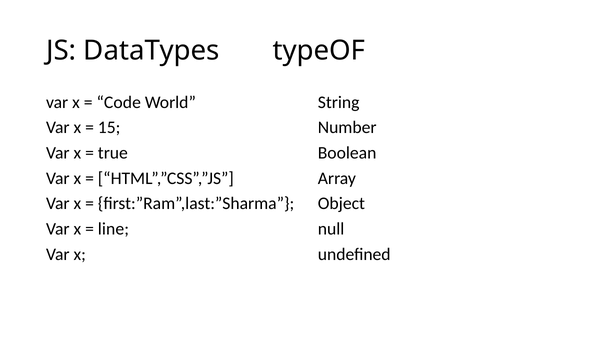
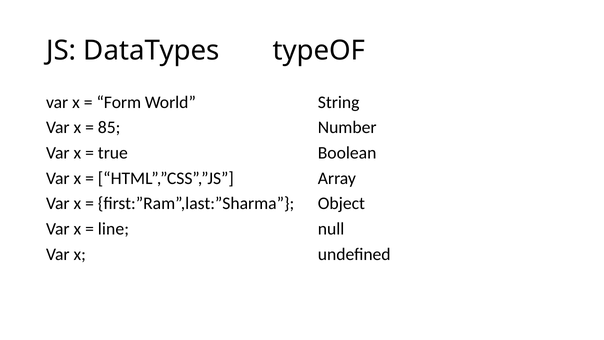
Code: Code -> Form (119, 102)
15: 15 -> 85 (109, 127)
